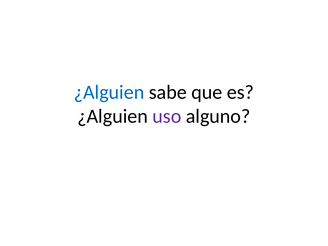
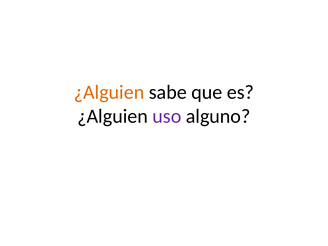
¿Alguien colour: blue -> orange (109, 92)
